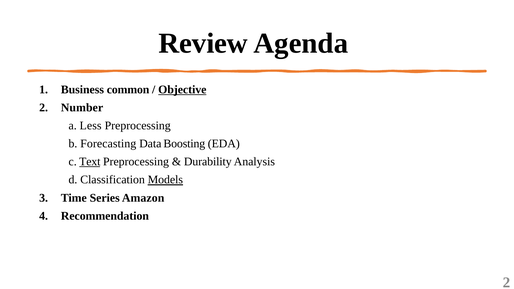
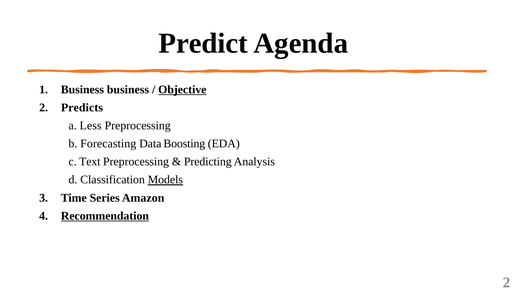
Review: Review -> Predict (203, 43)
Business common: common -> business (128, 90)
Number: Number -> Predicts (82, 108)
Text underline: present -> none (90, 162)
Durability: Durability -> Predicting (208, 162)
Recommendation underline: none -> present (105, 216)
